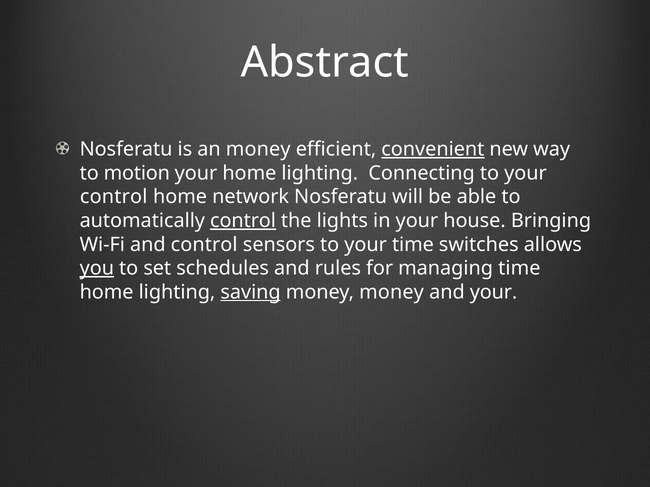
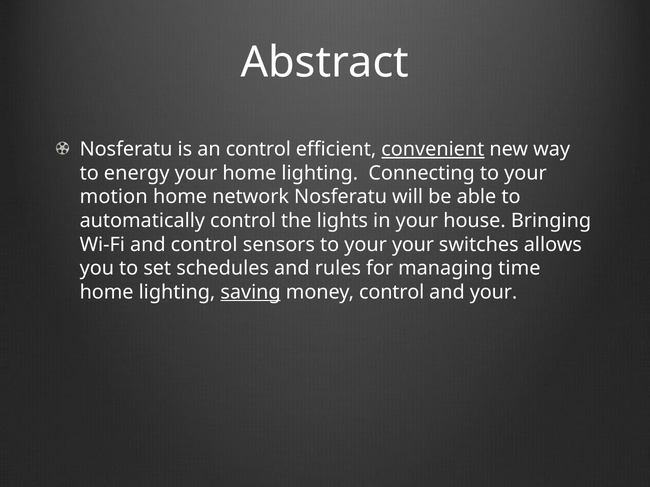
an money: money -> control (258, 149)
motion: motion -> energy (137, 173)
control: control -> motion (114, 197)
control underline: present -> none (243, 221)
your time: time -> your (413, 245)
you underline: present -> none (97, 269)
money money: money -> control (392, 292)
